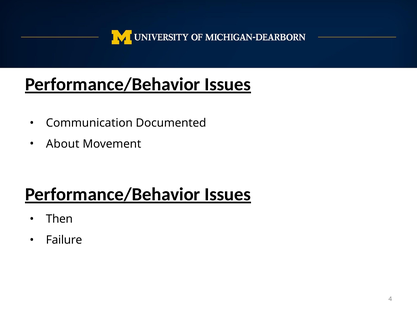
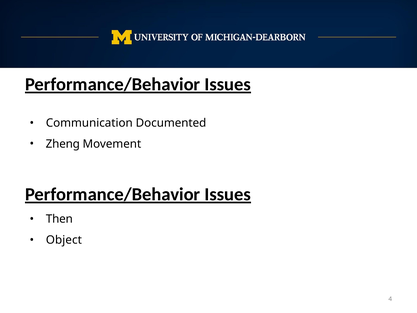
About: About -> Zheng (63, 144)
Failure: Failure -> Object (64, 240)
